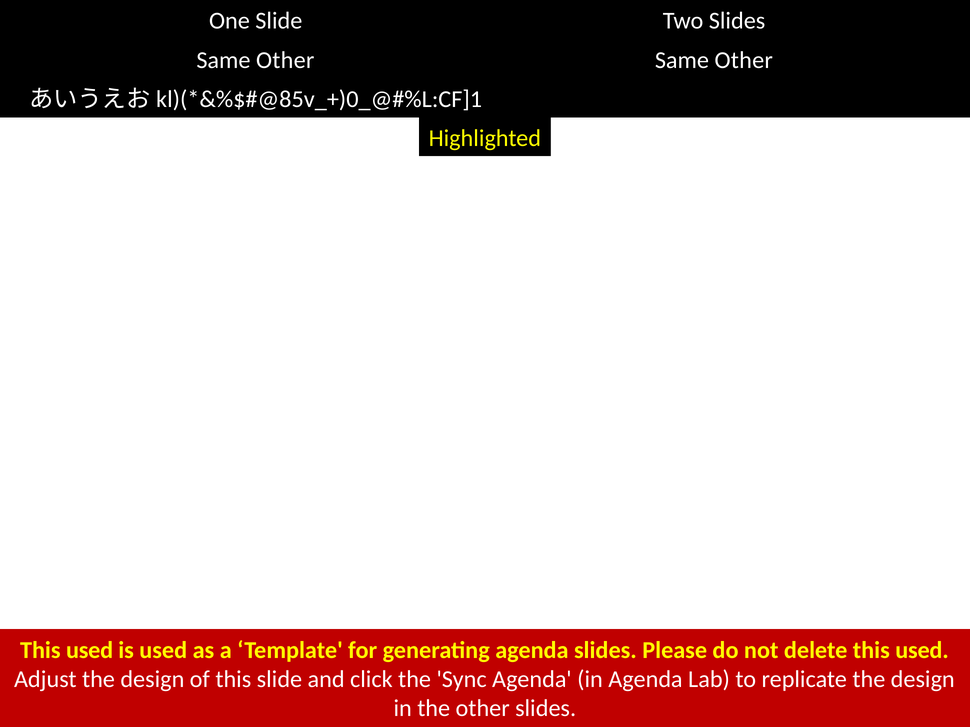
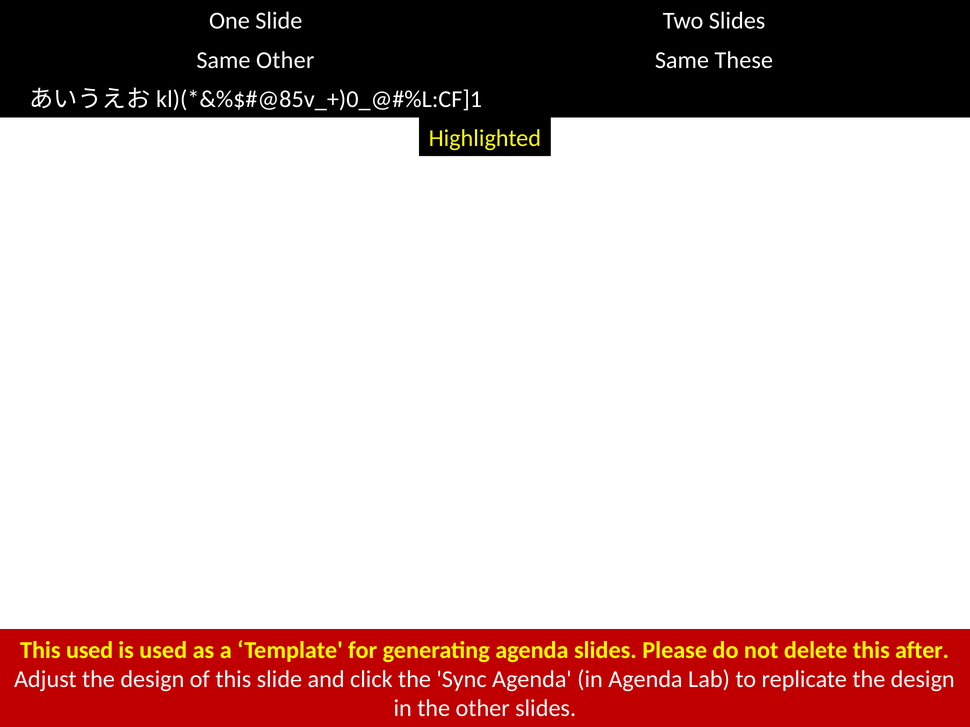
Other: Other -> These (744, 60)
delete this used: used -> after (922, 651)
